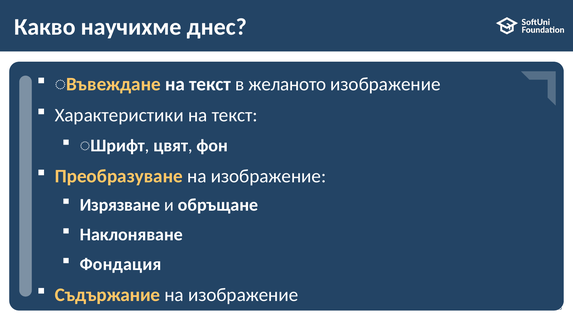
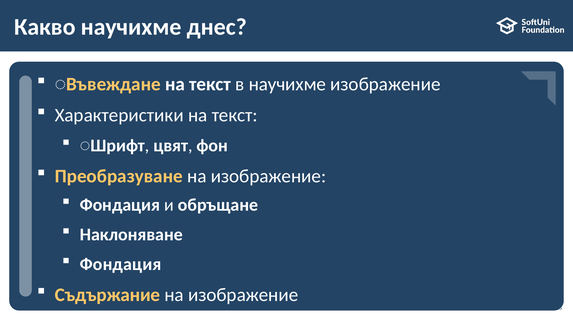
в желаното: желаното -> научихме (287, 84)
Изрязване: Изрязване -> Фондация (120, 205)
